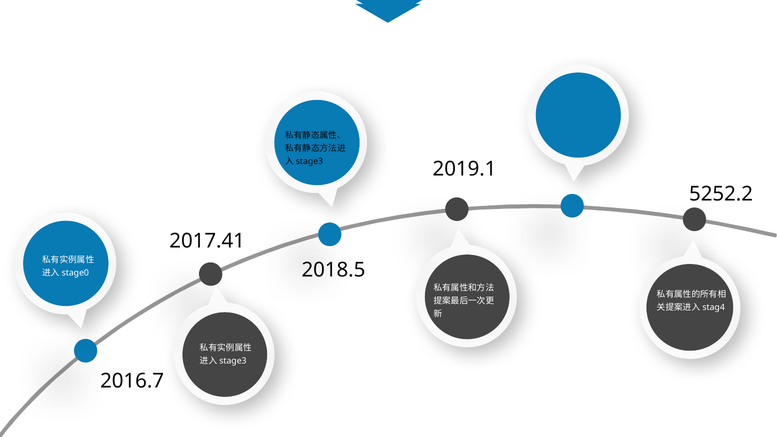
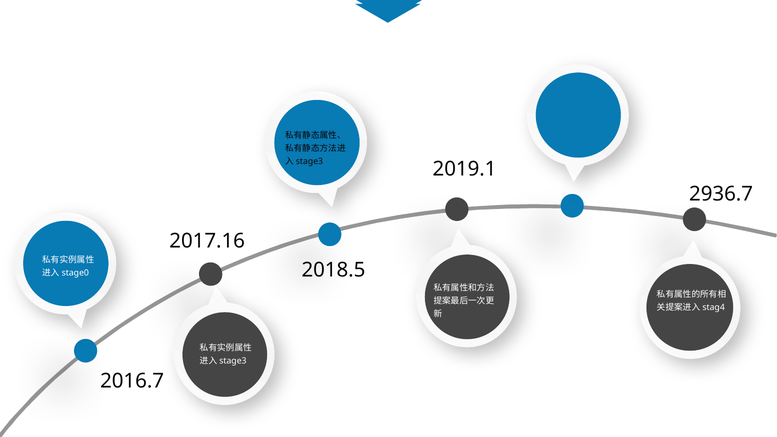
5252.2: 5252.2 -> 2936.7 (721, 194)
2017.41: 2017.41 -> 2017.16 (207, 241)
